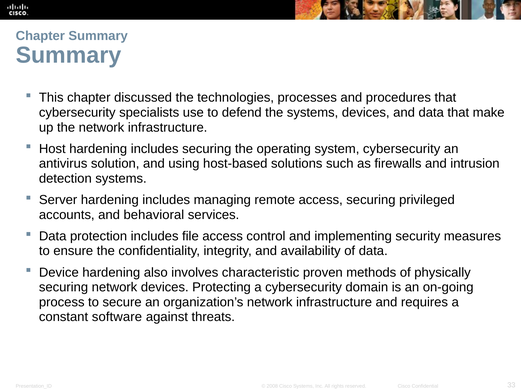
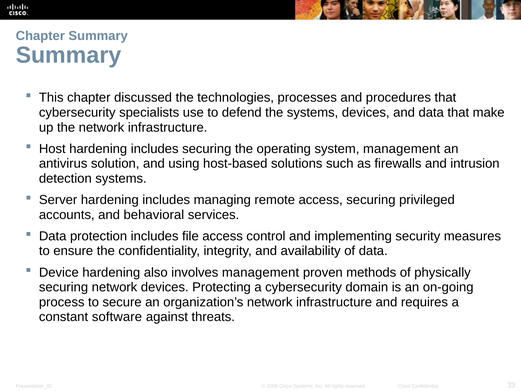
system cybersecurity: cybersecurity -> management (402, 149)
involves characteristic: characteristic -> management (261, 272)
